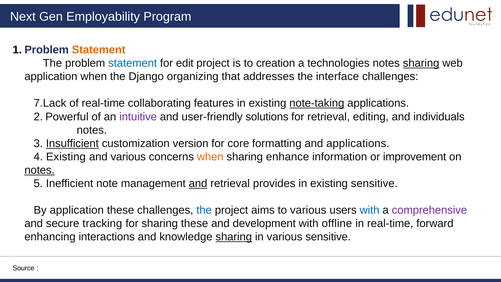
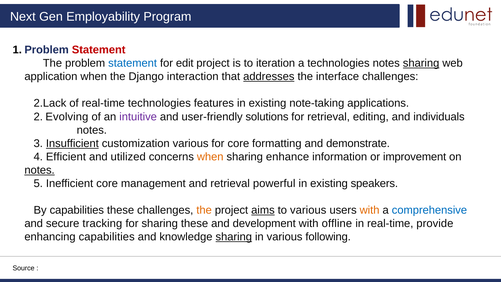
Statement colour: orange -> red (99, 50)
creation: creation -> iteration (276, 63)
organizing: organizing -> interaction (193, 77)
addresses underline: none -> present (269, 77)
7.Lack: 7.Lack -> 2.Lack (50, 103)
real-time collaborating: collaborating -> technologies (159, 103)
note-taking underline: present -> none (317, 103)
Powerful: Powerful -> Evolving (67, 117)
customization version: version -> various (191, 143)
and applications: applications -> demonstrate (358, 143)
4 Existing: Existing -> Efficient (66, 157)
and various: various -> utilized (128, 157)
Inefficient note: note -> core (107, 183)
and underline: present -> none (198, 183)
provides: provides -> powerful (274, 183)
existing sensitive: sensitive -> speakers (374, 183)
By application: application -> capabilities (77, 210)
the colour: blue -> orange (204, 210)
aims underline: none -> present (263, 210)
with colour: blue -> orange (370, 210)
comprehensive colour: purple -> blue (429, 210)
forward: forward -> provide (435, 223)
enhancing interactions: interactions -> capabilities (107, 237)
various sensitive: sensitive -> following (328, 237)
